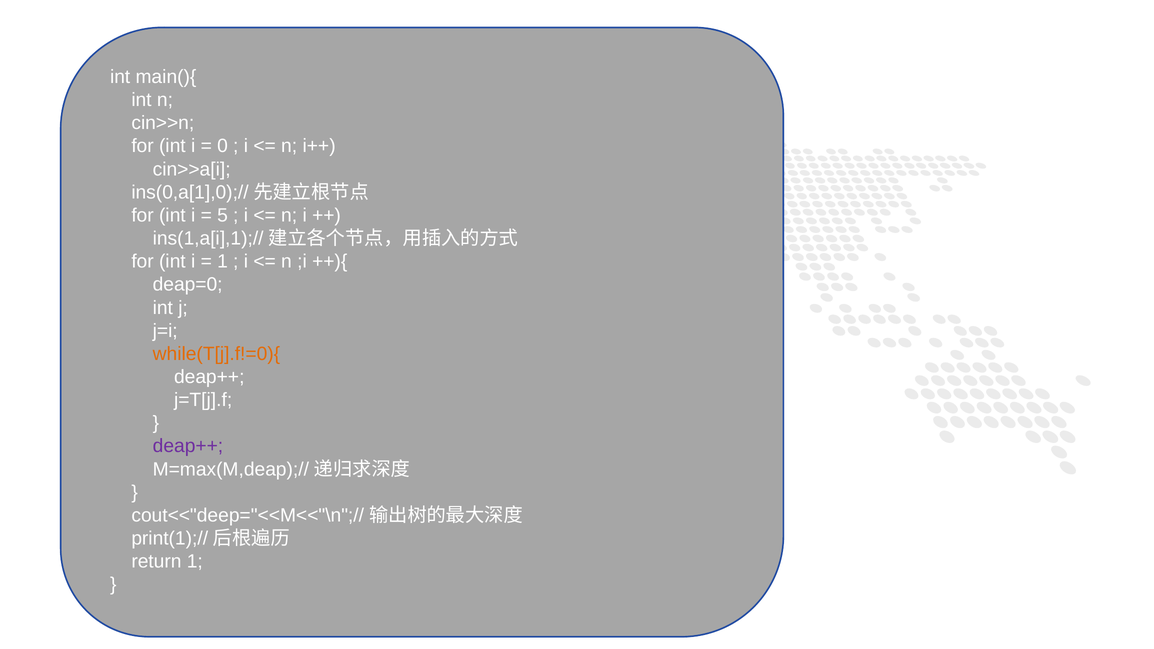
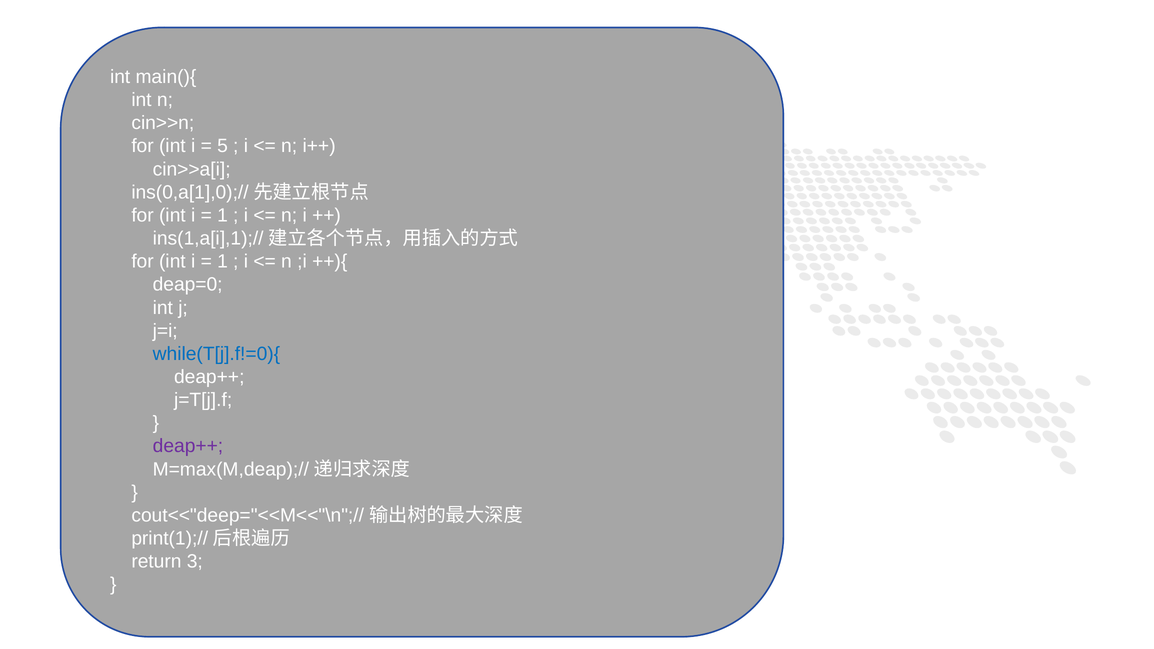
0: 0 -> 5 (222, 146)
5: 5 -> 1 (222, 215)
while(T[j].f!=0){ colour: orange -> blue (216, 354)
return 1: 1 -> 3 (195, 562)
